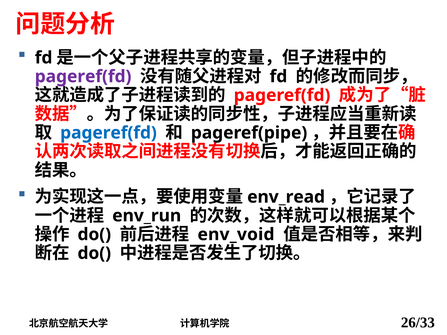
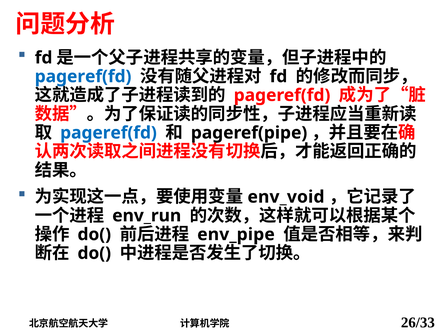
pageref(fd colour: purple -> blue (83, 77)
env_read: env_read -> env_void (286, 197)
env_void: env_void -> env_pipe (236, 235)
